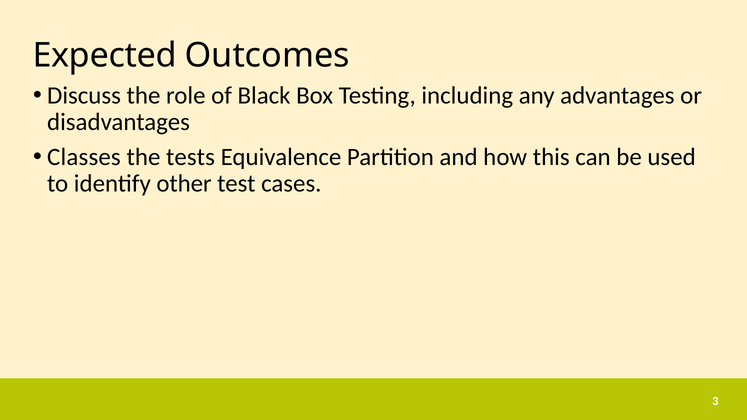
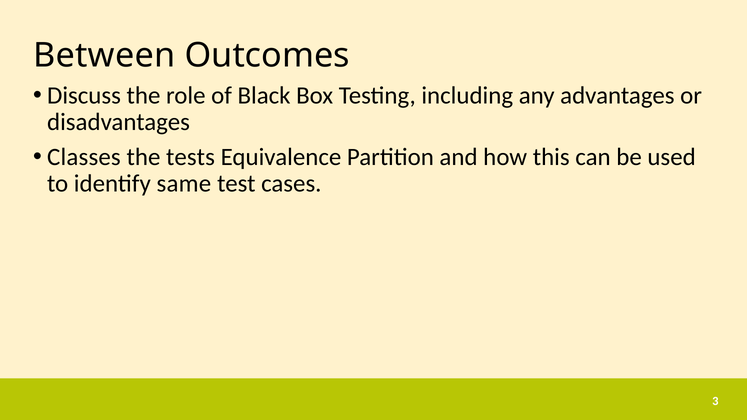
Expected: Expected -> Between (104, 55)
other: other -> same (184, 184)
